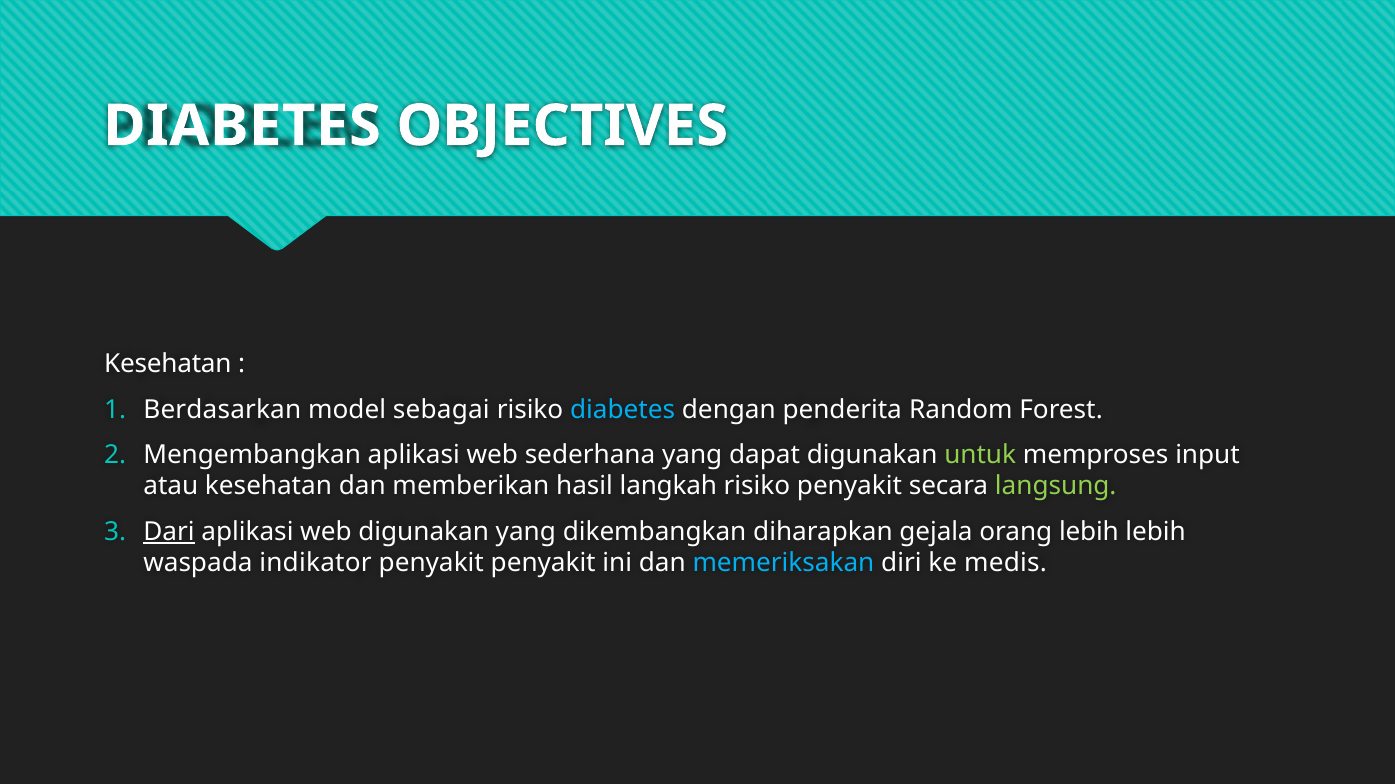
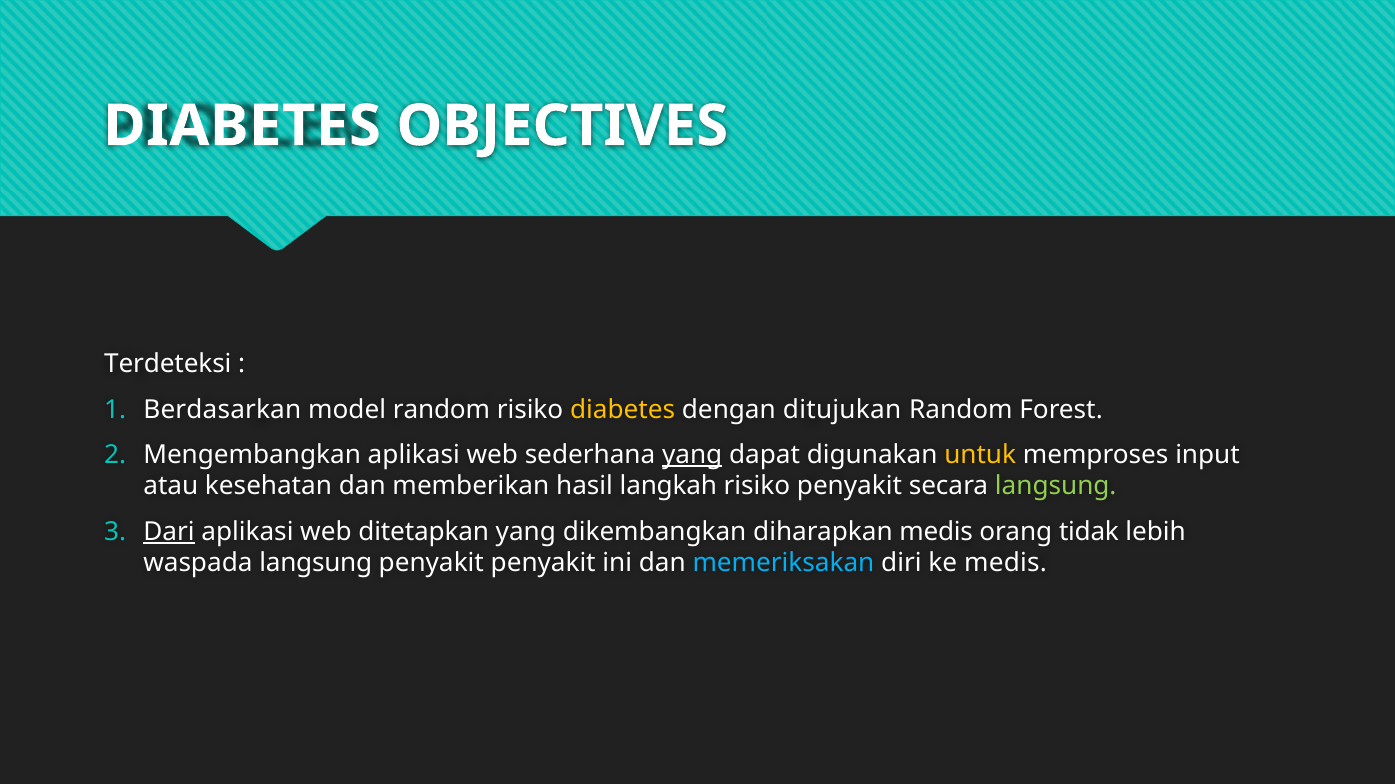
Kesehatan: Kesehatan -> Terdeteksi (168, 365)
model sebagai: sebagai -> random (442, 410)
diabetes colour: light blue -> yellow (623, 410)
penderita: penderita -> ditujukan (842, 410)
yang underline: none -> present (692, 455)
untuk colour: light green -> yellow (980, 455)
web digunakan: digunakan -> ditetapkan (424, 532)
diharapkan gejala: gejala -> medis (936, 532)
orang lebih: lebih -> tidak (1089, 532)
waspada indikator: indikator -> langsung (316, 564)
